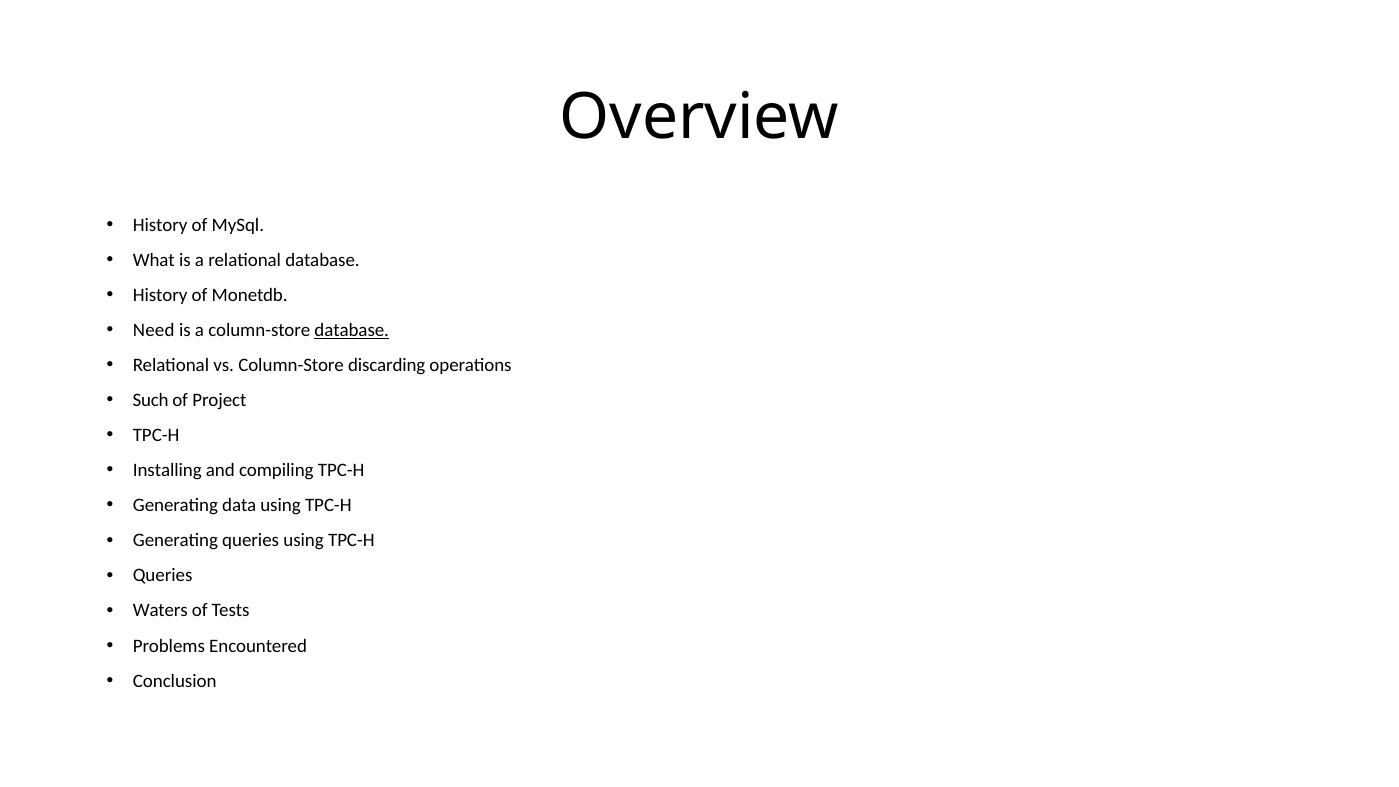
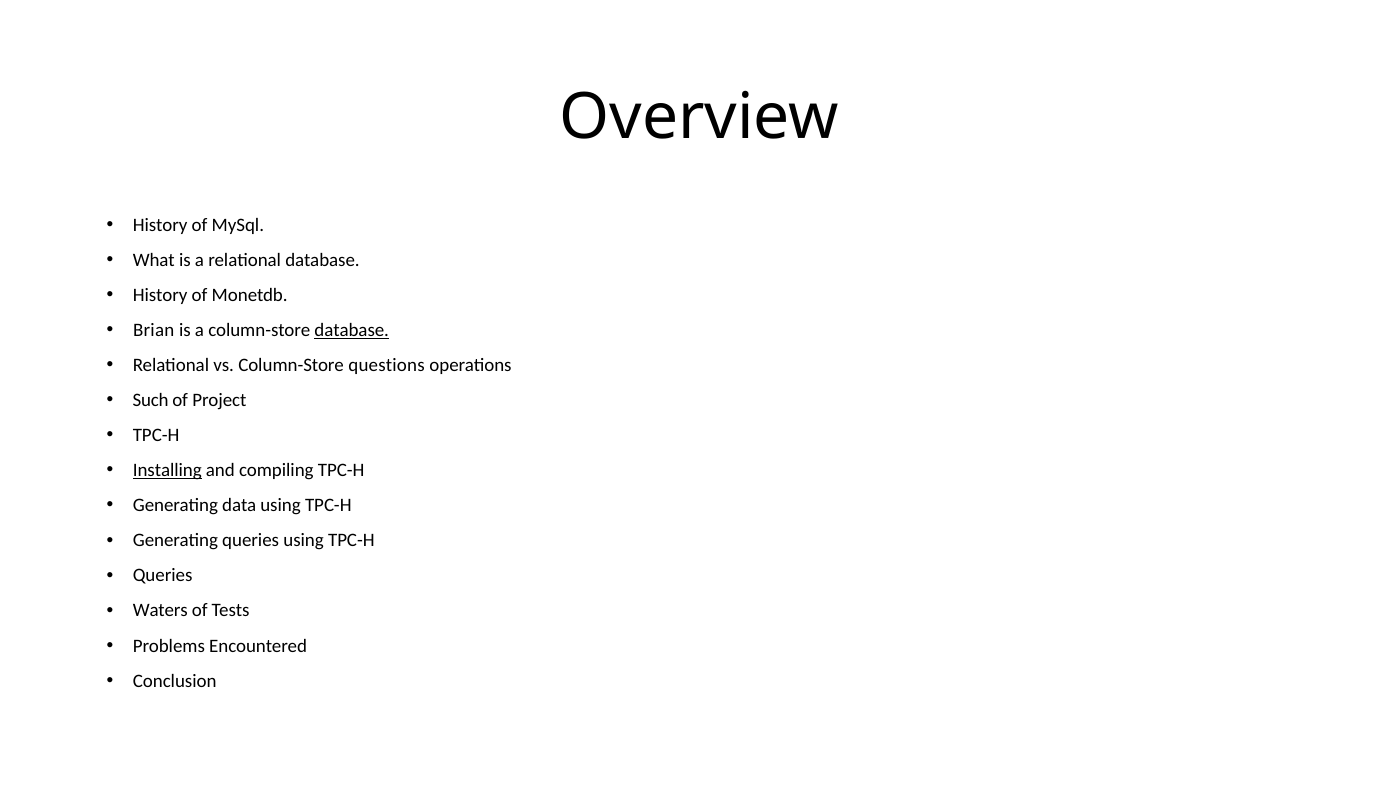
Need: Need -> Brian (154, 330)
discarding: discarding -> questions (387, 365)
Installing underline: none -> present (167, 470)
